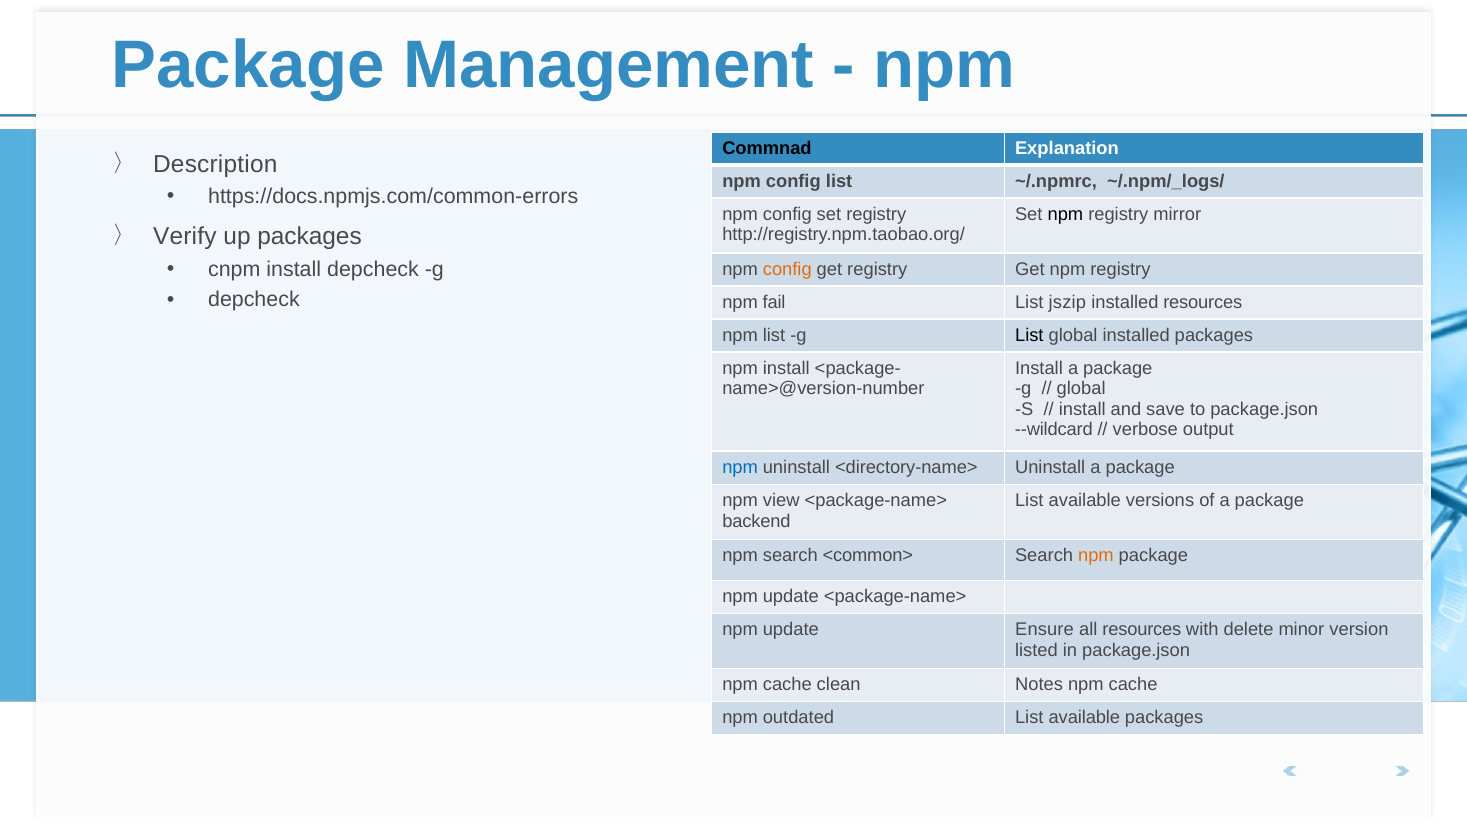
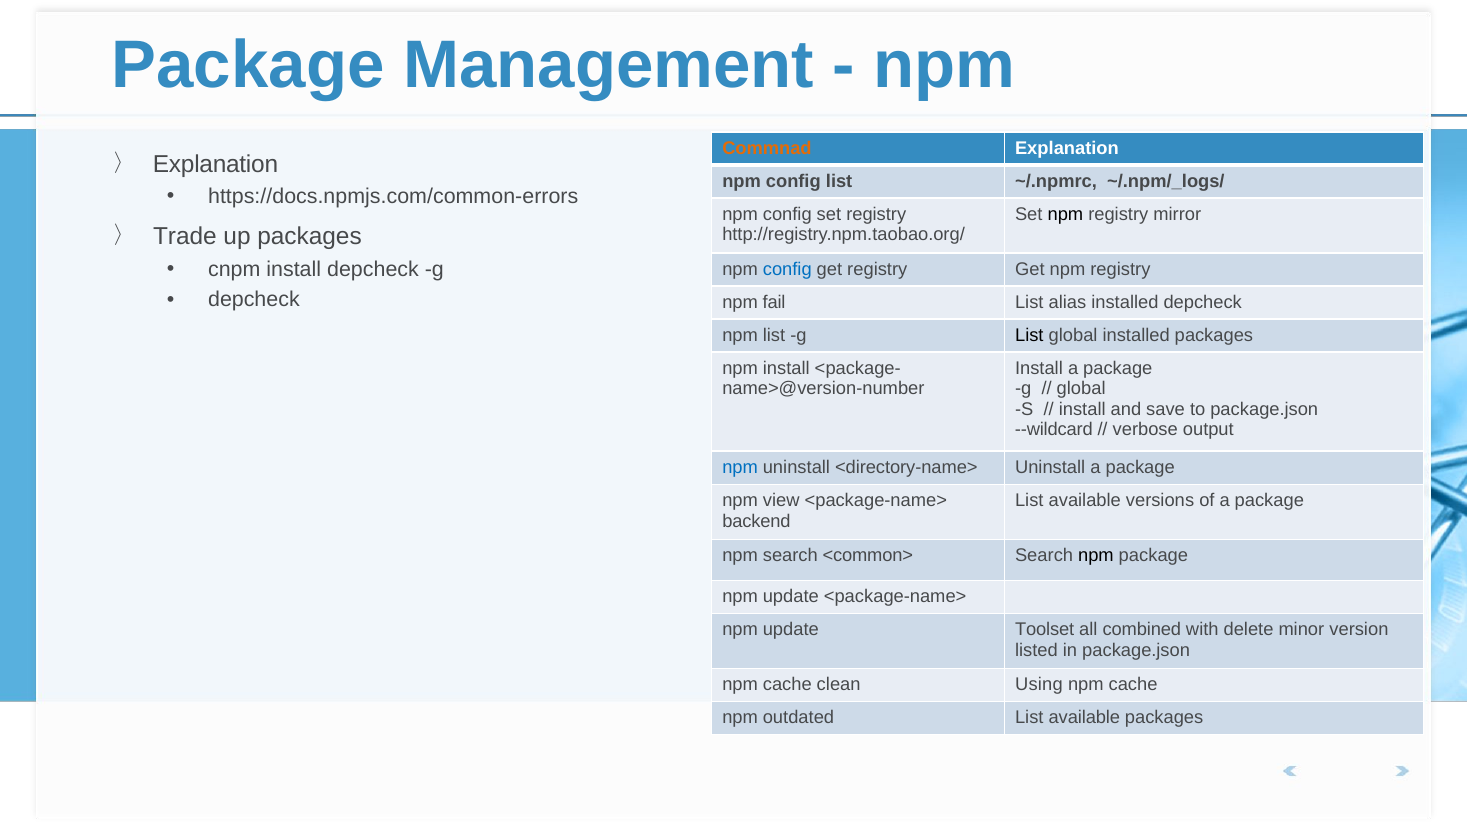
Commnad colour: black -> orange (767, 148)
Description: Description -> Explanation (216, 164)
Verify: Verify -> Trade (185, 237)
config colour: orange -> blue (787, 269)
jszip: jszip -> alias (1067, 302)
installed resources: resources -> depcheck (1203, 302)
npm colour: orange -> black (1096, 556)
Ensure: Ensure -> Toolset (1045, 630)
all resources: resources -> combined (1142, 630)
Notes: Notes -> Using (1039, 685)
